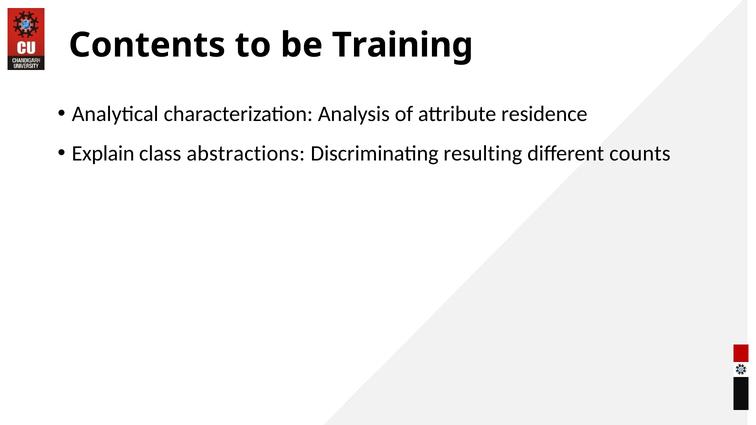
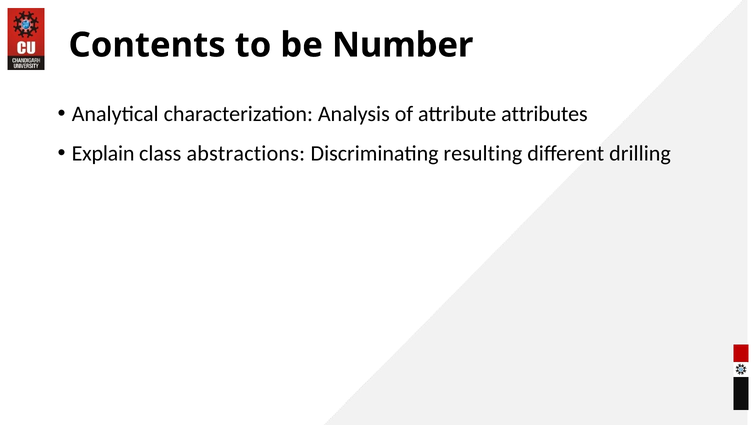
Training: Training -> Number (403, 45)
residence: residence -> attributes (544, 114)
counts: counts -> drilling (640, 154)
